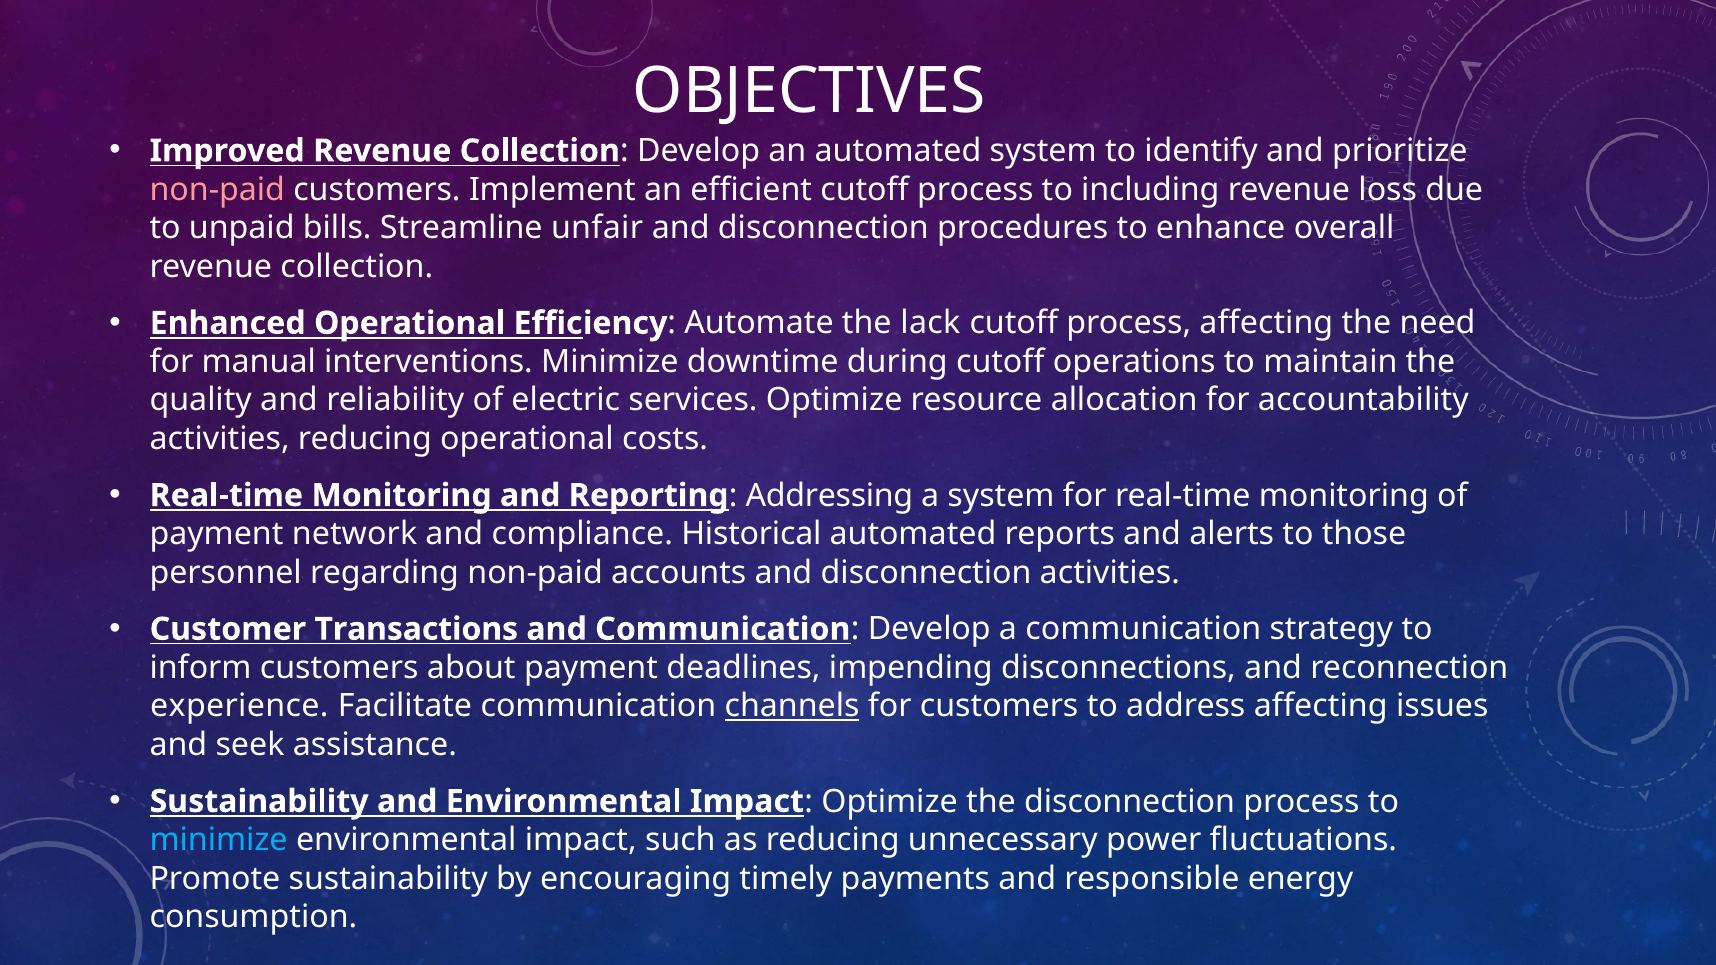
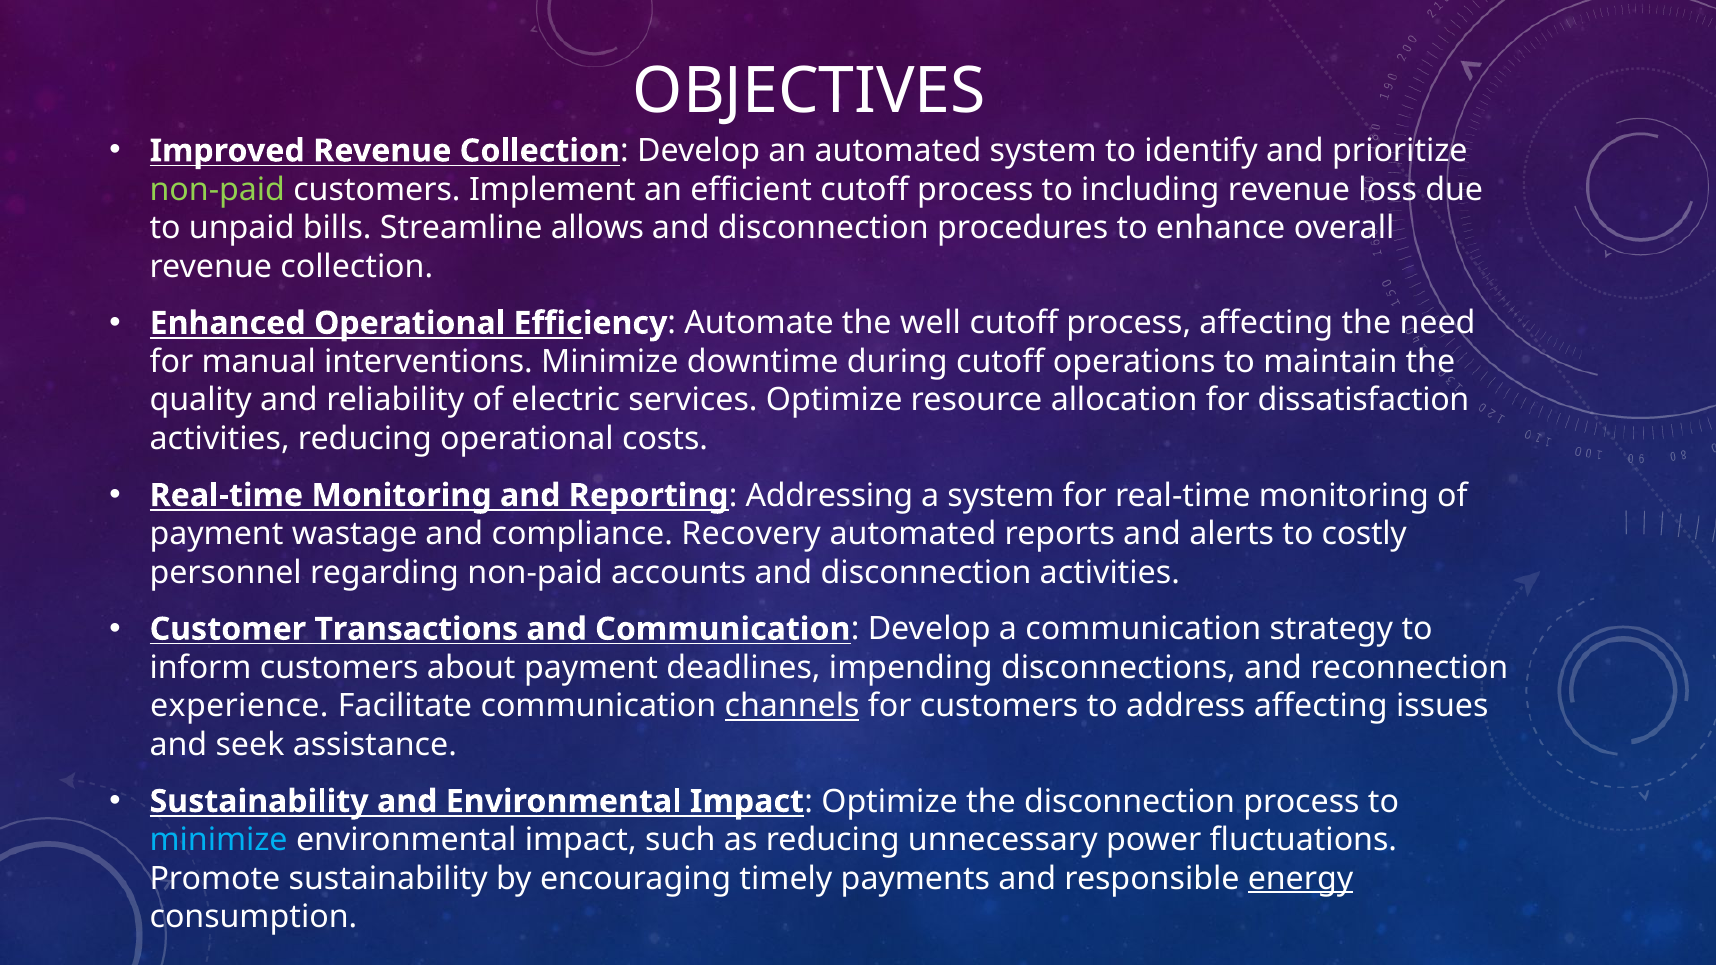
non-paid colour: pink -> light green (217, 190)
unfair: unfair -> allows (597, 228)
lack: lack -> well (930, 323)
accountability: accountability -> dissatisfaction (1364, 400)
network: network -> wastage (355, 534)
Historical: Historical -> Recovery (751, 534)
those: those -> costly (1364, 534)
energy underline: none -> present (1301, 879)
